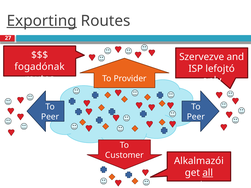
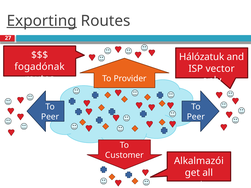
Szervezve: Szervezve -> Hálózatuk (202, 57)
lefojtó: lefojtó -> vector (220, 69)
all underline: present -> none (208, 173)
